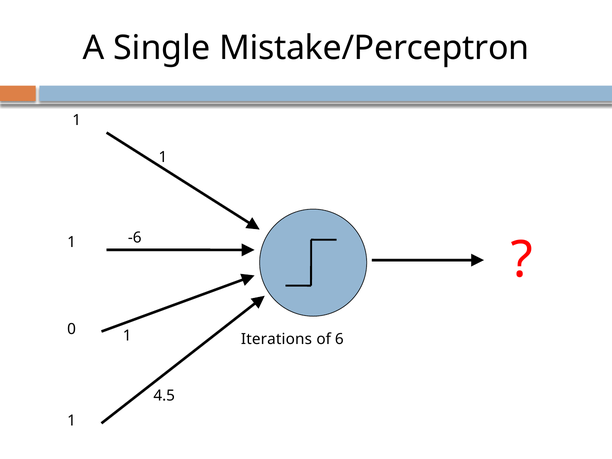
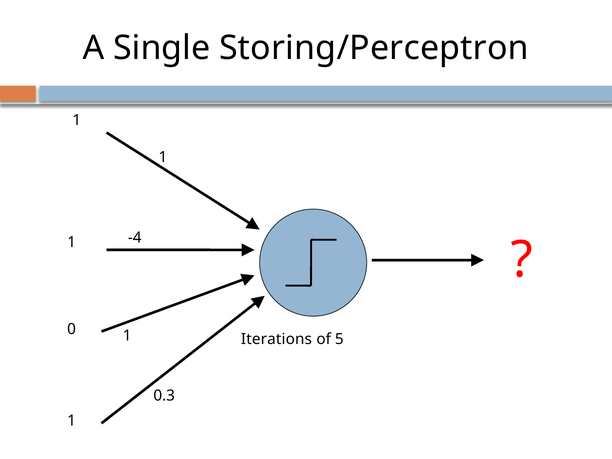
Mistake/Perceptron: Mistake/Perceptron -> Storing/Perceptron (374, 48)
-6: -6 -> -4 (135, 238)
6: 6 -> 5 (339, 339)
4.5: 4.5 -> 0.3 (164, 396)
